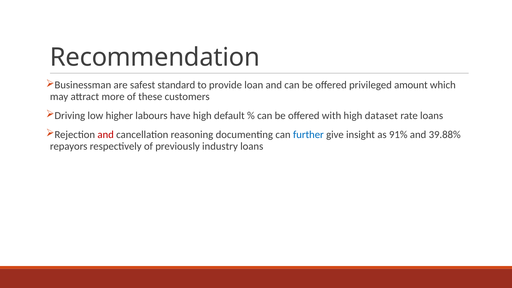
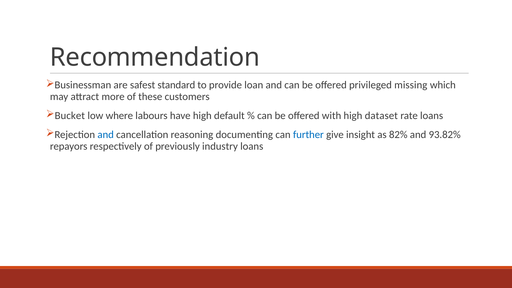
amount: amount -> missing (411, 85)
Driving: Driving -> Bucket (70, 116)
higher: higher -> where (119, 116)
and colour: red -> blue (106, 135)
91%: 91% -> 82% (398, 135)
39.88%: 39.88% -> 93.82% (445, 135)
